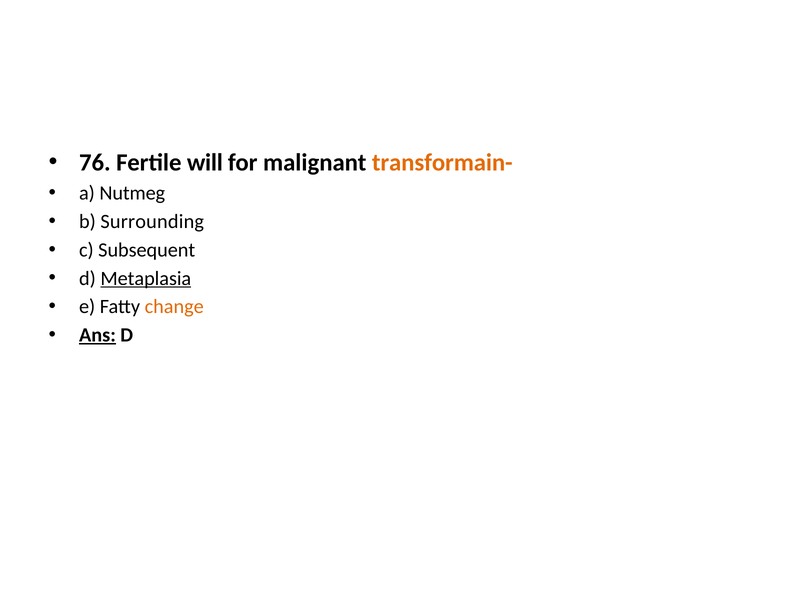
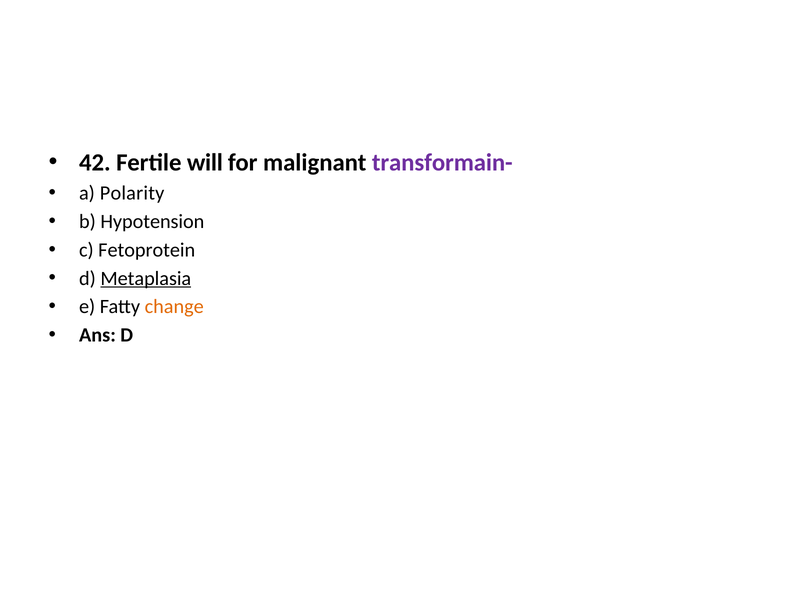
76: 76 -> 42 (95, 163)
transformain- colour: orange -> purple (442, 163)
Nutmeg: Nutmeg -> Polarity (132, 193)
Surrounding: Surrounding -> Hypotension (152, 222)
Subsequent: Subsequent -> Fetoprotein (147, 250)
Ans underline: present -> none (97, 335)
